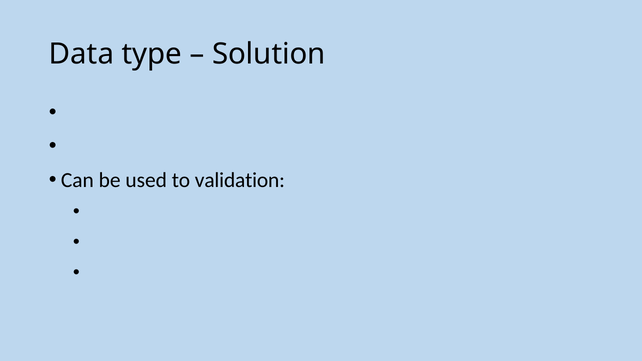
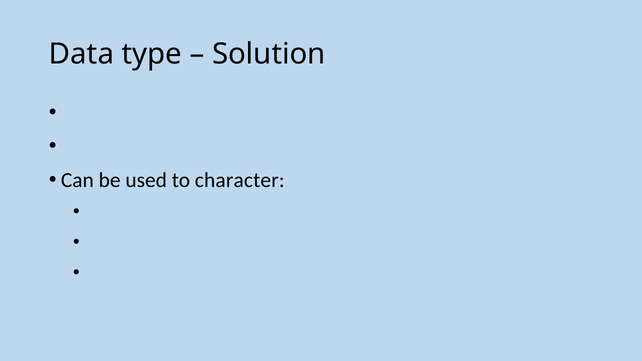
validation: validation -> character (240, 180)
